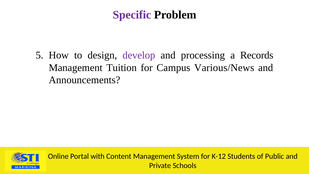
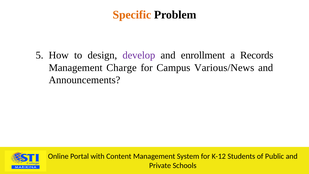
Specific colour: purple -> orange (132, 15)
processing: processing -> enrollment (203, 55)
Tuition: Tuition -> Charge (122, 68)
